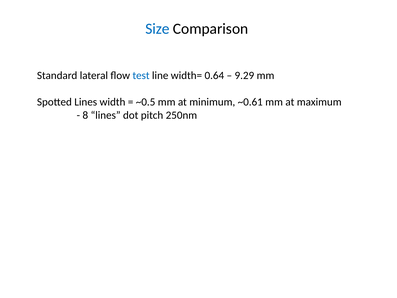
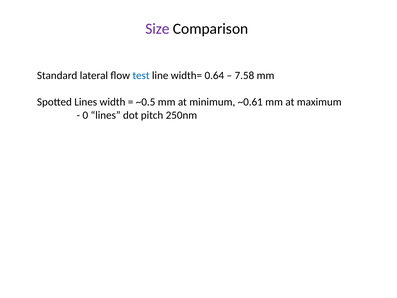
Size colour: blue -> purple (158, 29)
9.29: 9.29 -> 7.58 (244, 75)
8: 8 -> 0 (85, 115)
